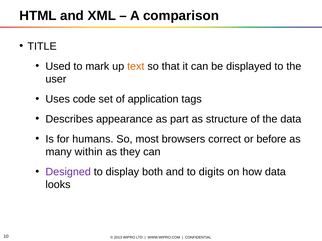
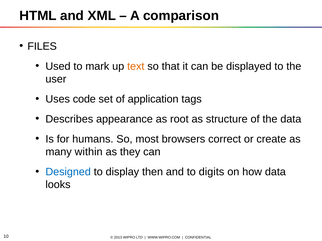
TITLE: TITLE -> FILES (42, 46)
part: part -> root (179, 119)
before: before -> create (271, 139)
Designed colour: purple -> blue (68, 172)
both: both -> then (153, 172)
